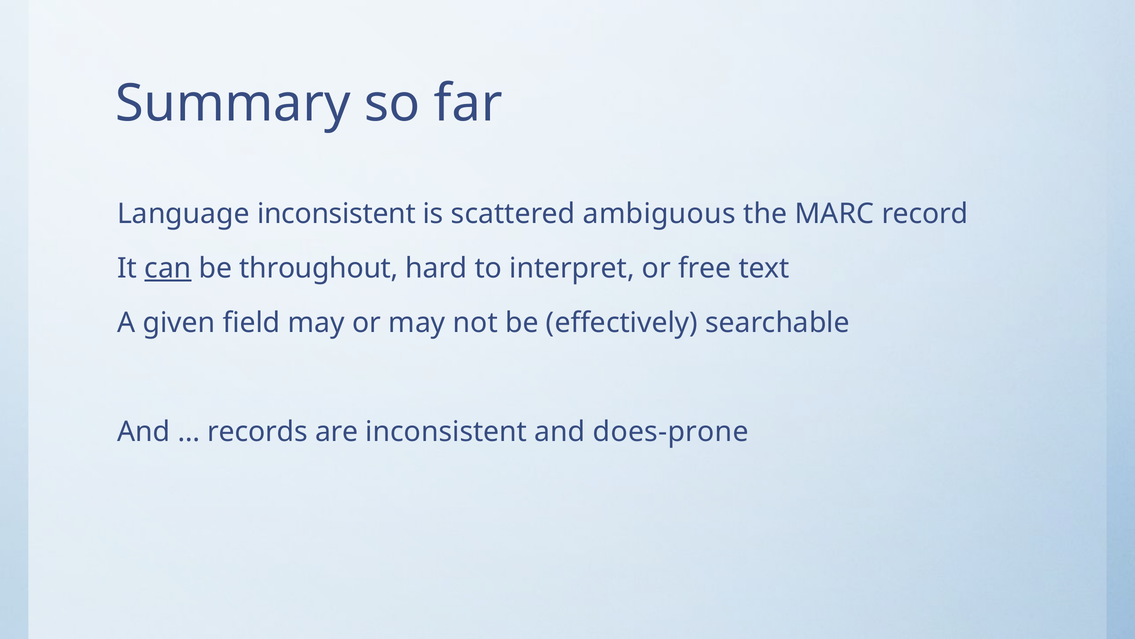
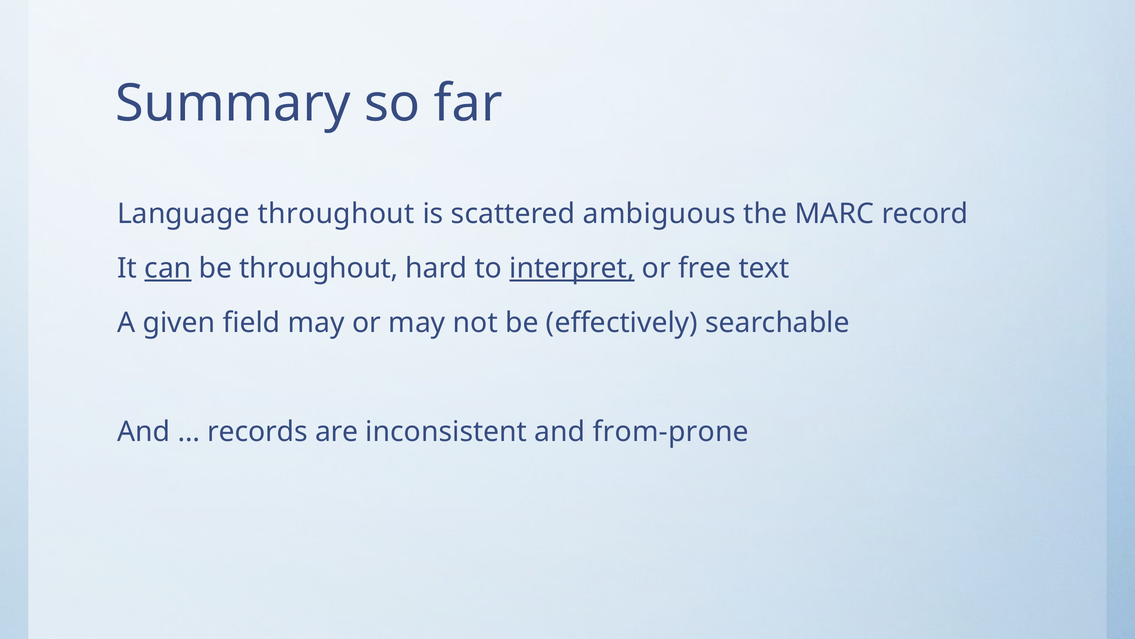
Language inconsistent: inconsistent -> throughout (336, 214)
interpret underline: none -> present (572, 268)
does-prone: does-prone -> from-prone (671, 431)
